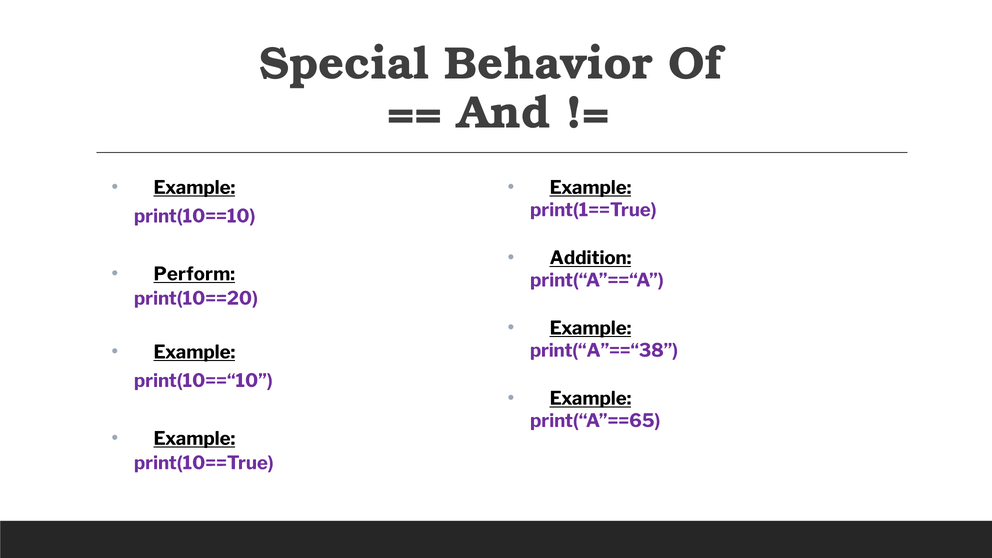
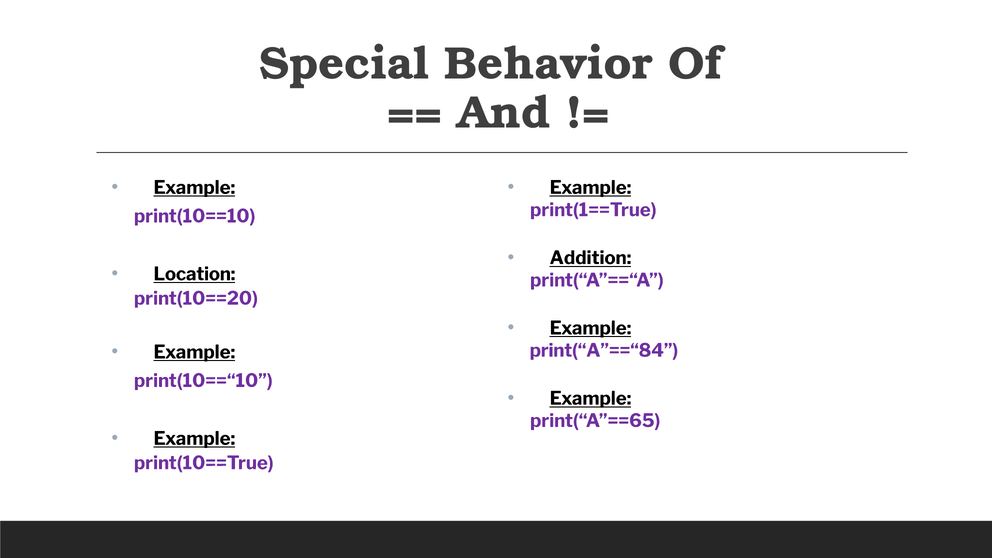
Perform: Perform -> Location (194, 274)
print(“A”==“38: print(“A”==“38 -> print(“A”==“84 (604, 351)
